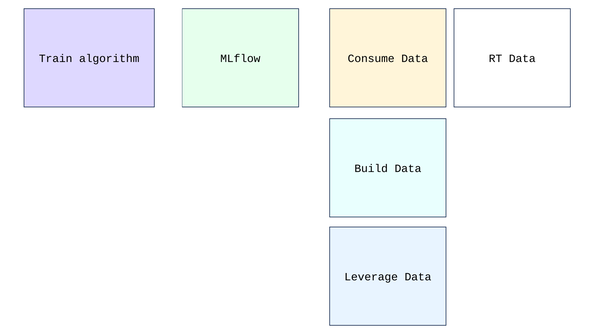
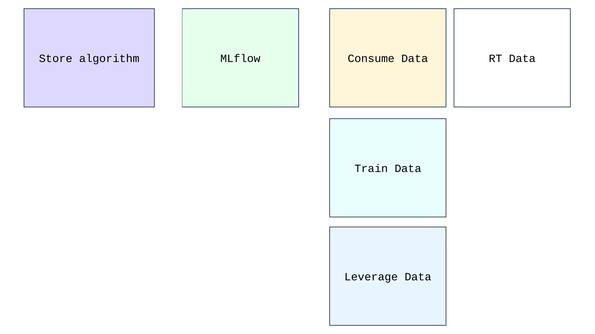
Train: Train -> Store (56, 59)
Build: Build -> Train (371, 169)
